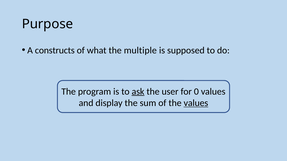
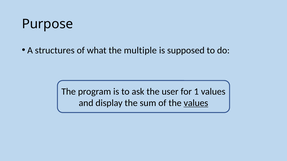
constructs: constructs -> structures (55, 50)
ask underline: present -> none (138, 92)
0: 0 -> 1 (196, 92)
